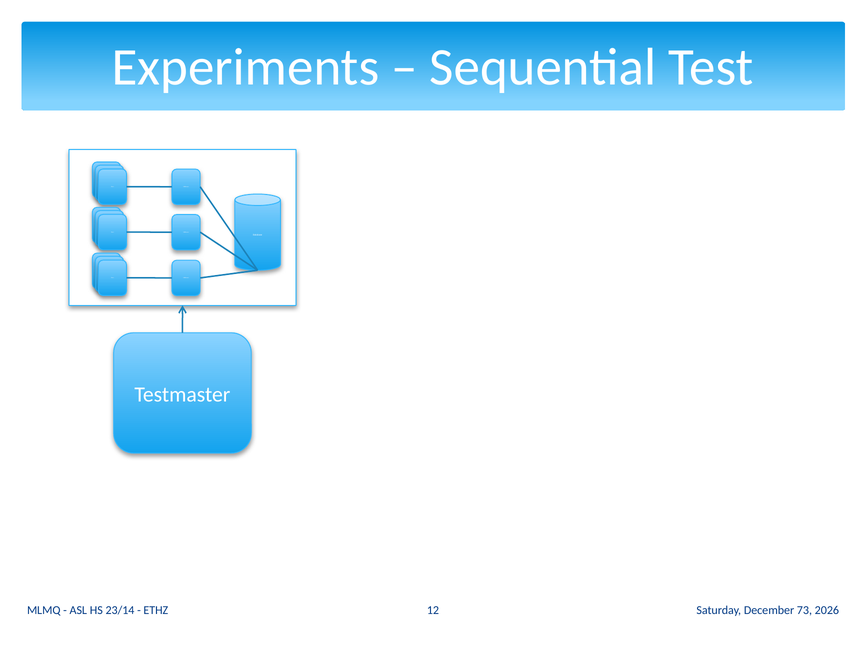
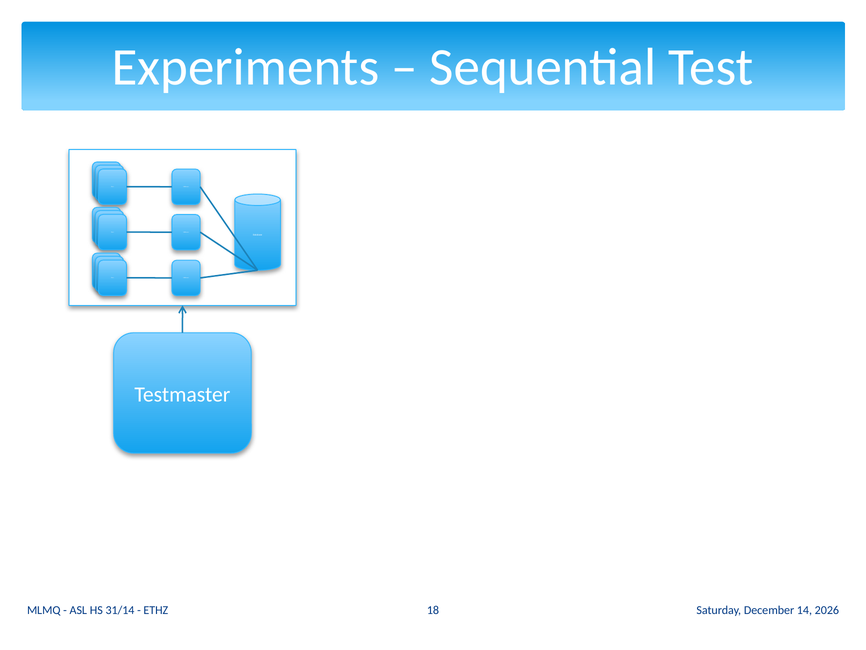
23/14: 23/14 -> 31/14 (120, 610)
12: 12 -> 18 (433, 610)
73: 73 -> 14 (804, 610)
